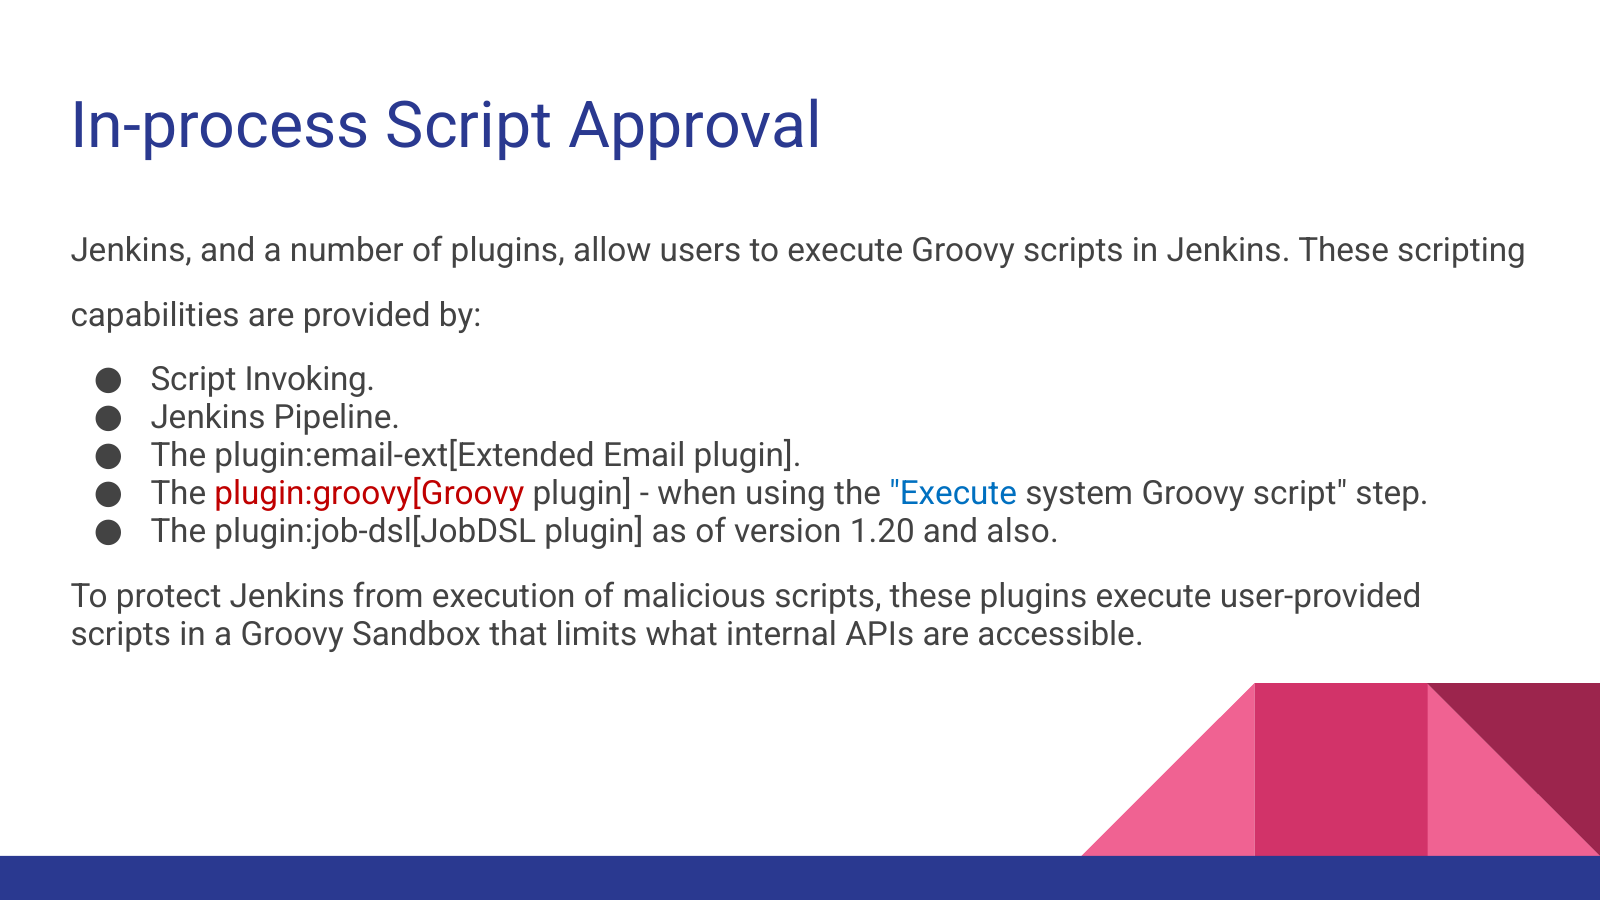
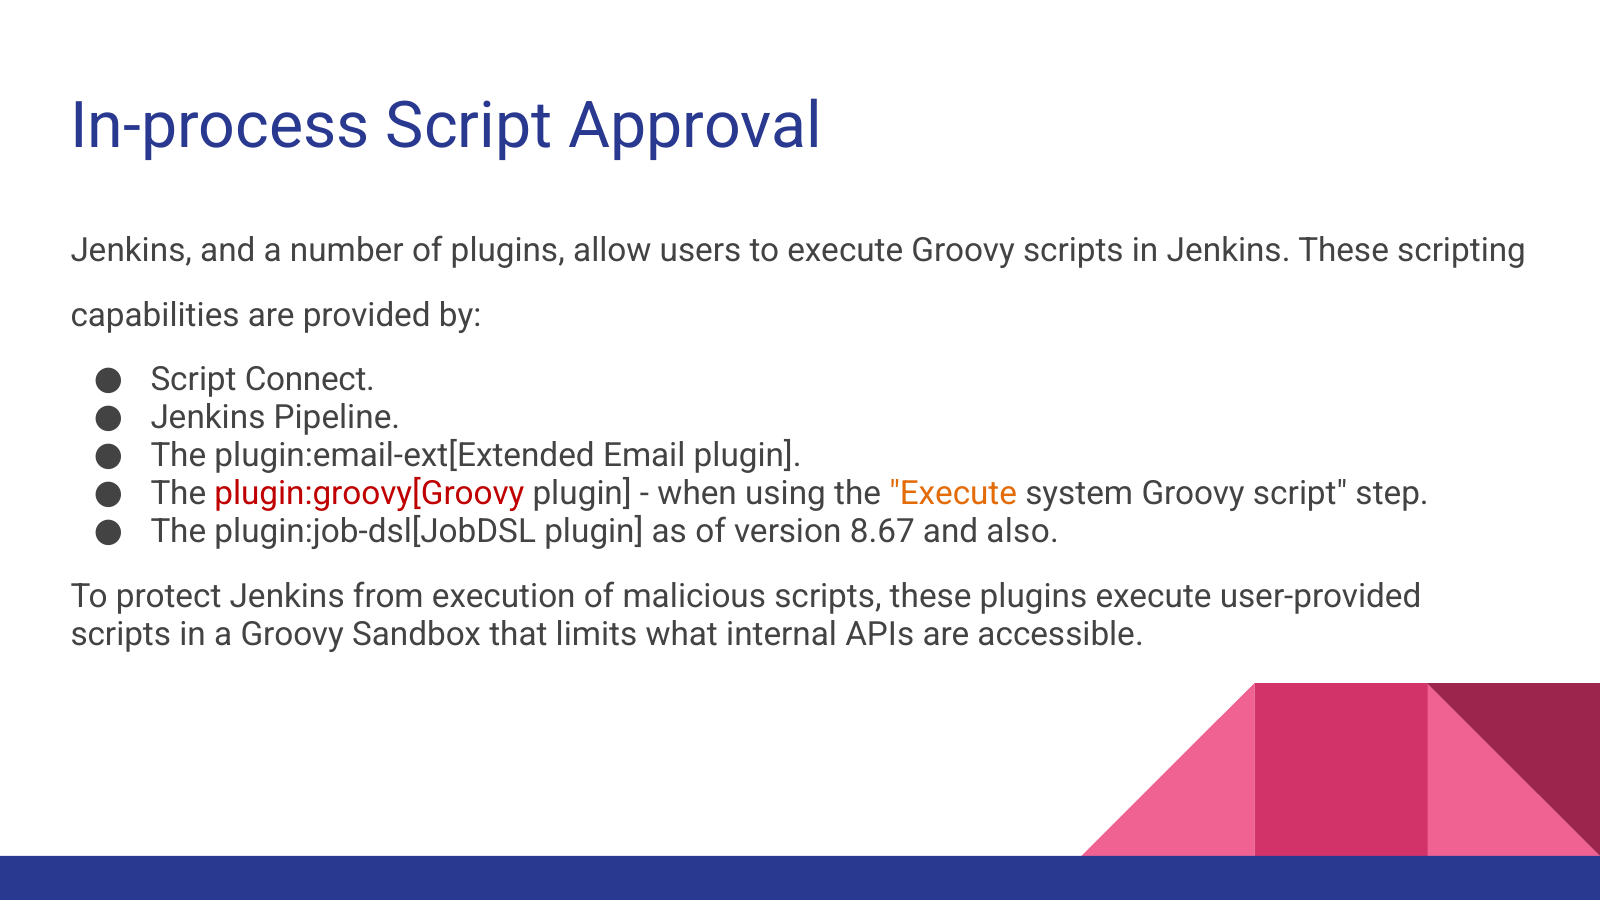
Invoking: Invoking -> Connect (310, 380)
Execute colour: blue -> orange (953, 494)
1.20: 1.20 -> 8.67 (882, 532)
